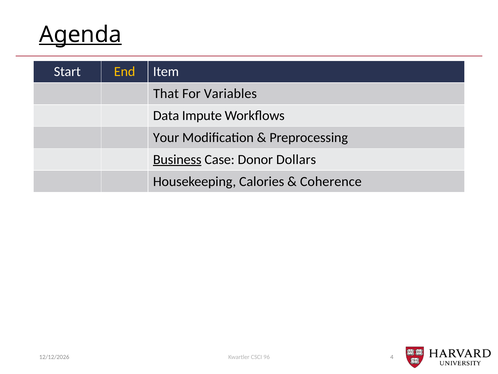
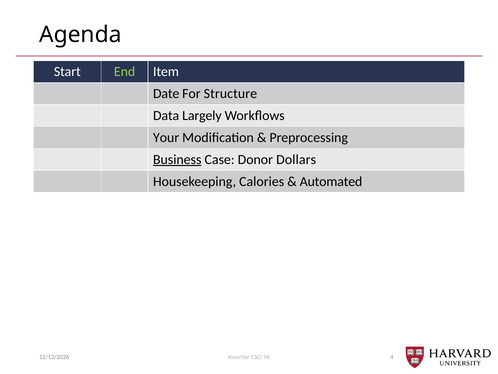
Agenda underline: present -> none (80, 35)
End colour: yellow -> light green (125, 72)
That: That -> Date (166, 94)
Variables: Variables -> Structure (230, 94)
Impute: Impute -> Largely (202, 116)
Coherence: Coherence -> Automated (331, 181)
